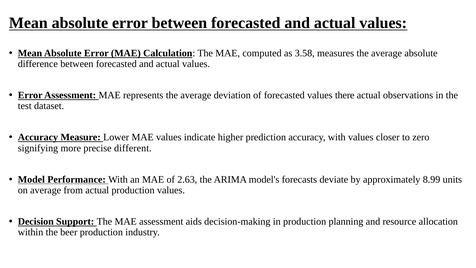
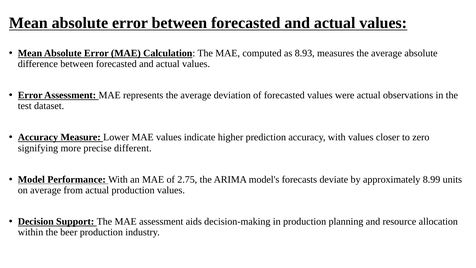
3.58: 3.58 -> 8.93 (305, 53)
there: there -> were (345, 95)
2.63: 2.63 -> 2.75 (187, 179)
